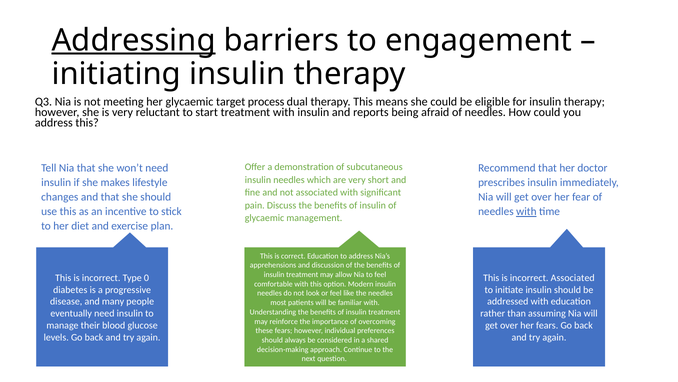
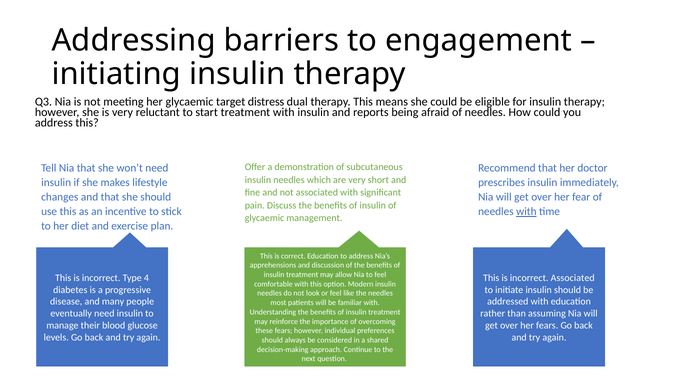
Addressing underline: present -> none (134, 40)
process: process -> distress (266, 102)
0: 0 -> 4 (146, 277)
